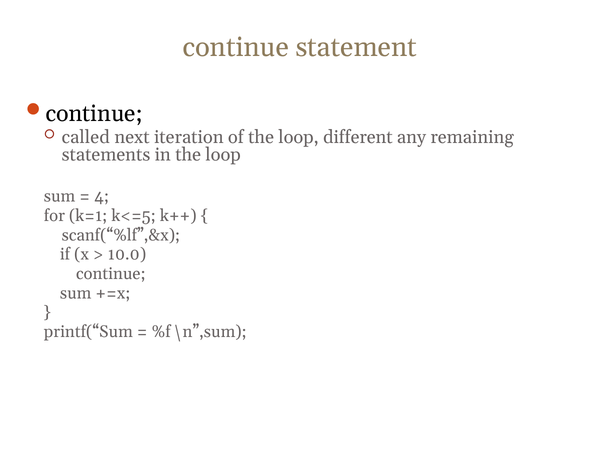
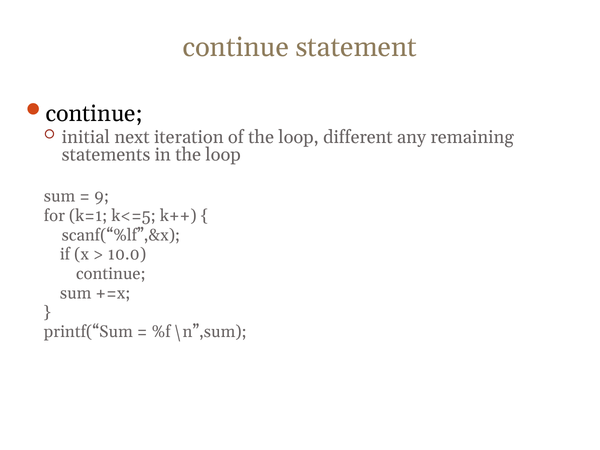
called: called -> initial (86, 137)
4: 4 -> 9 (102, 196)
